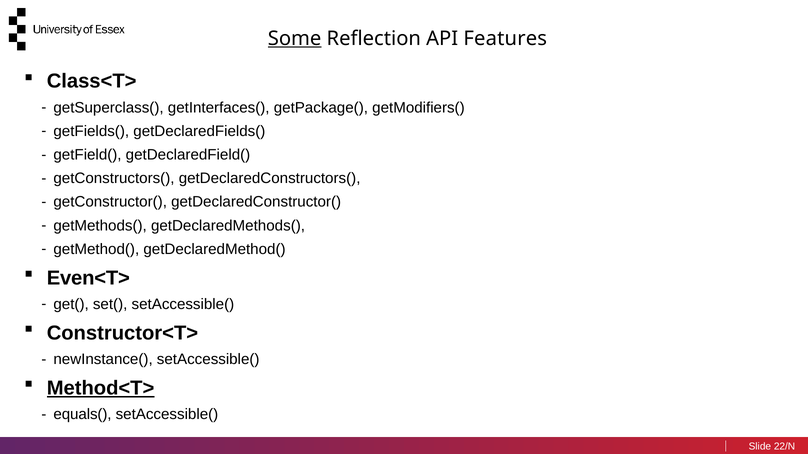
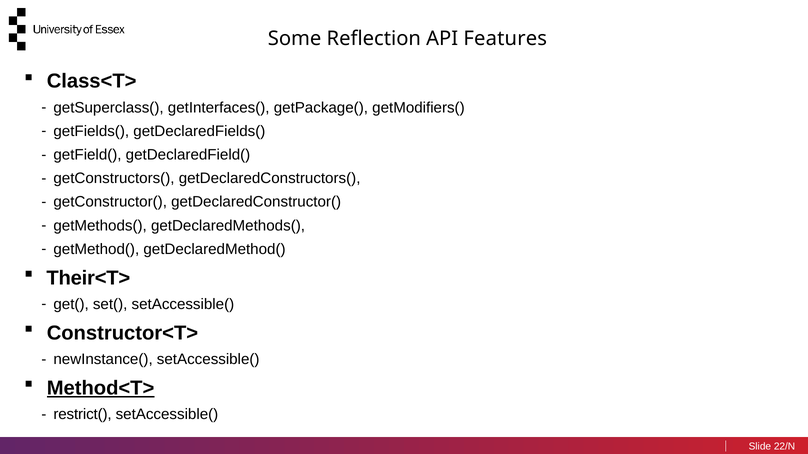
Some underline: present -> none (295, 38)
Even<T>: Even<T> -> Their<T> (88, 278)
equals(: equals( -> restrict( (83, 415)
